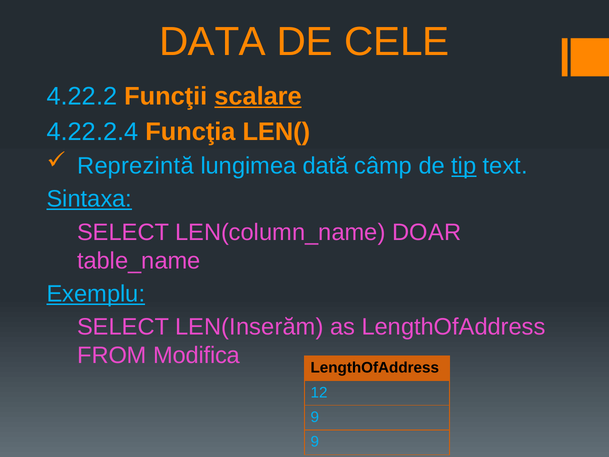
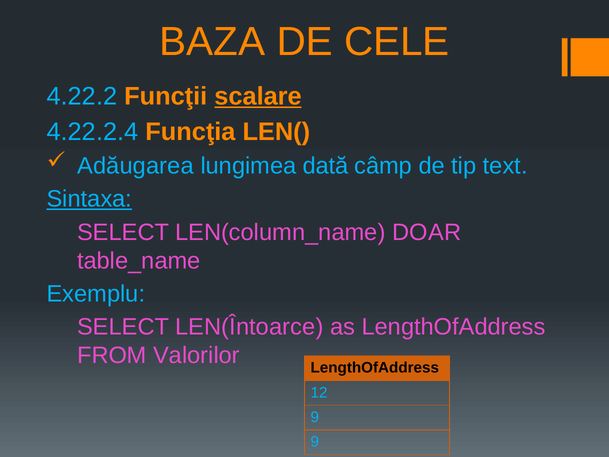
DATA: DATA -> BAZA (212, 42)
Reprezintă: Reprezintă -> Adăugarea (136, 166)
tip underline: present -> none (464, 166)
Exemplu underline: present -> none (96, 294)
LEN(Inserăm: LEN(Inserăm -> LEN(Întoarce (249, 327)
Modifica: Modifica -> Valorilor (197, 355)
